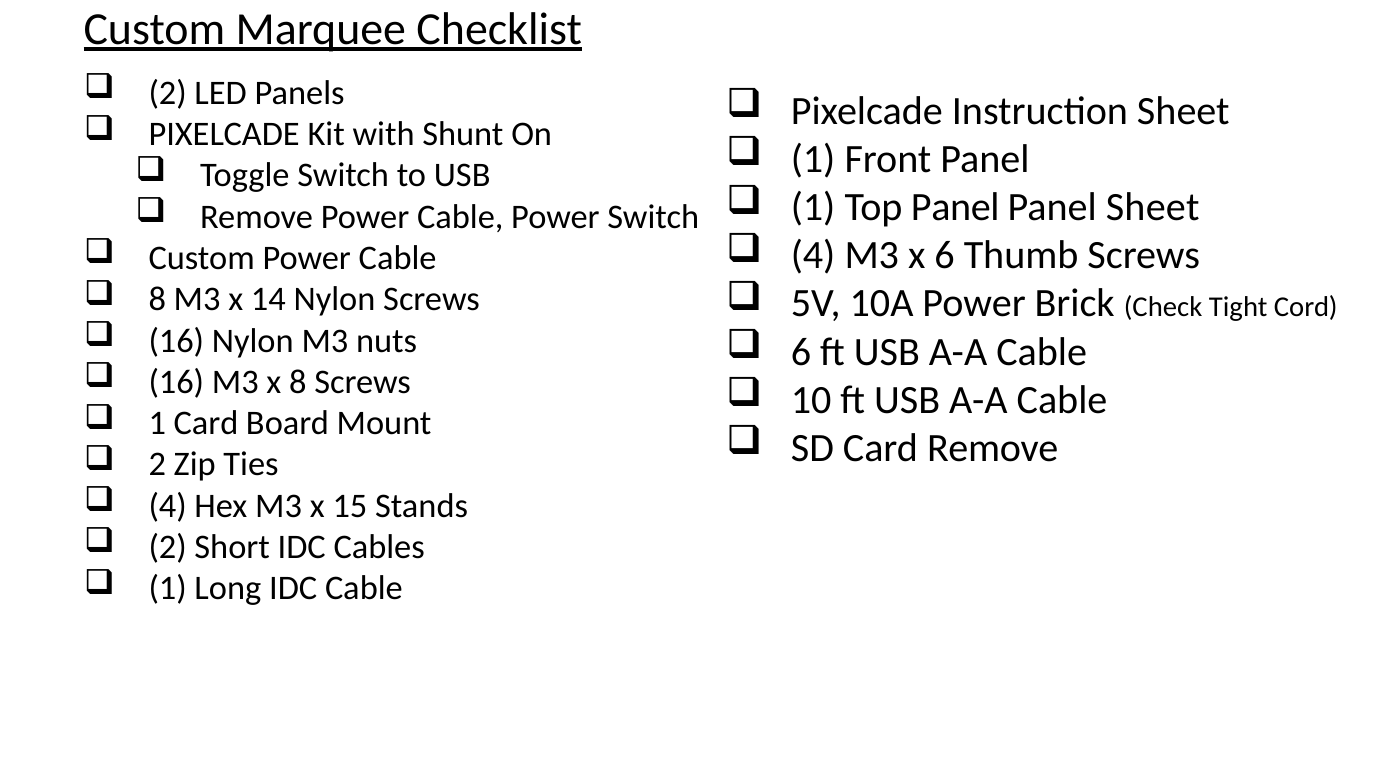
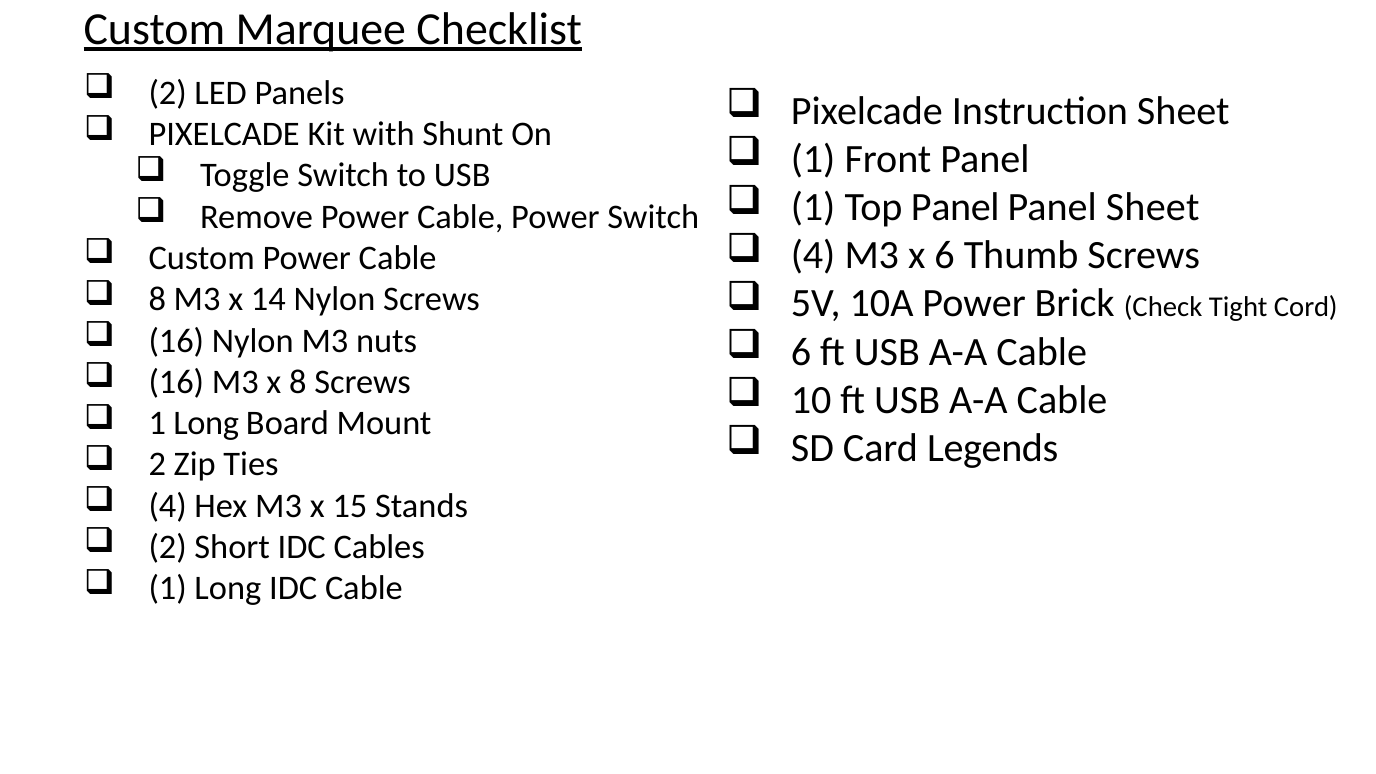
Card: Card -> Long (206, 423)
Card Remove: Remove -> Legends (993, 448)
